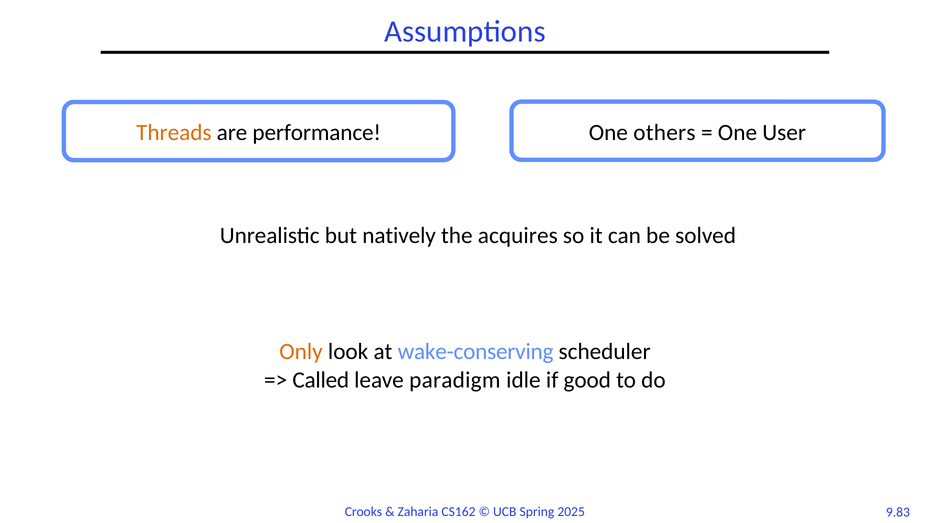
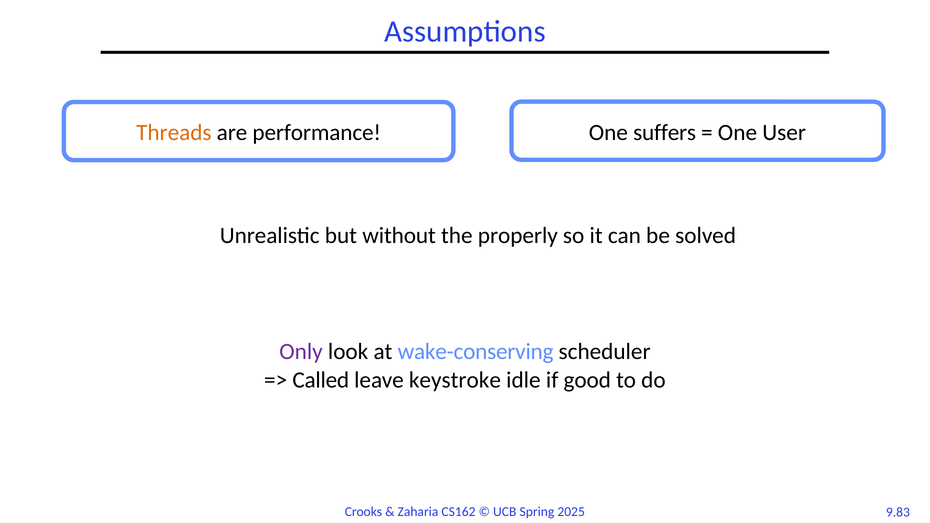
others: others -> suffers (665, 132)
natively: natively -> without (399, 236)
acquires: acquires -> properly (518, 236)
Only colour: orange -> purple (301, 352)
paradigm: paradigm -> keystroke (455, 380)
